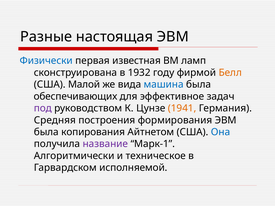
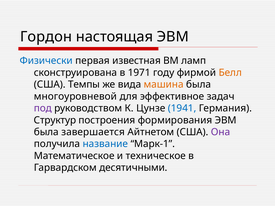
Разные: Разные -> Гордон (46, 37)
1932: 1932 -> 1971 (139, 73)
Малой: Малой -> Темпы (84, 85)
машина colour: blue -> orange (164, 85)
обеспечивающих: обеспечивающих -> многоуровневой (75, 96)
1941 colour: orange -> blue (182, 108)
Средняя: Средняя -> Структур (55, 120)
копирования: копирования -> завершается (93, 132)
Она colour: blue -> purple (221, 132)
название colour: purple -> blue (105, 144)
Алгоритмически: Алгоритмически -> Математическое (74, 156)
исполняемой: исполняемой -> десятичными (133, 168)
